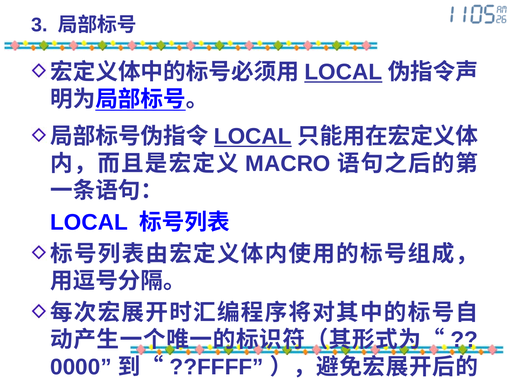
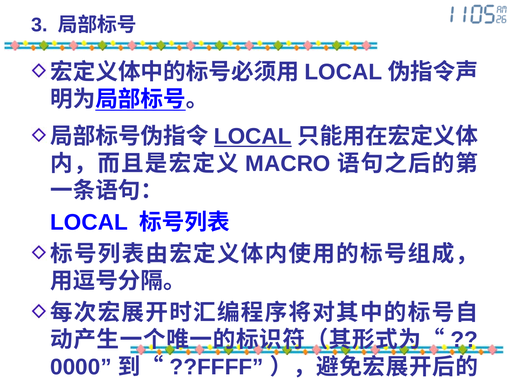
LOCAL underline: present -> none (343, 72)
